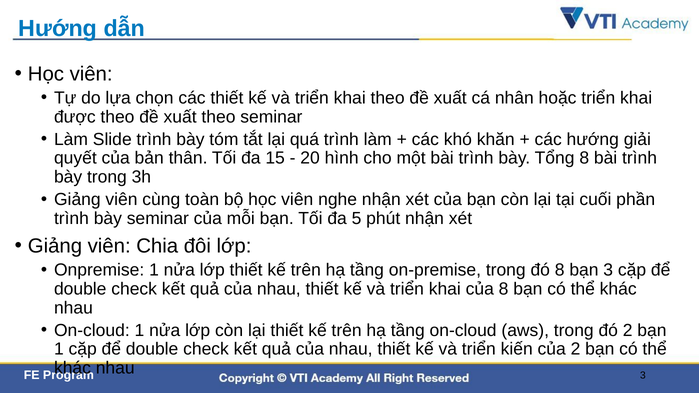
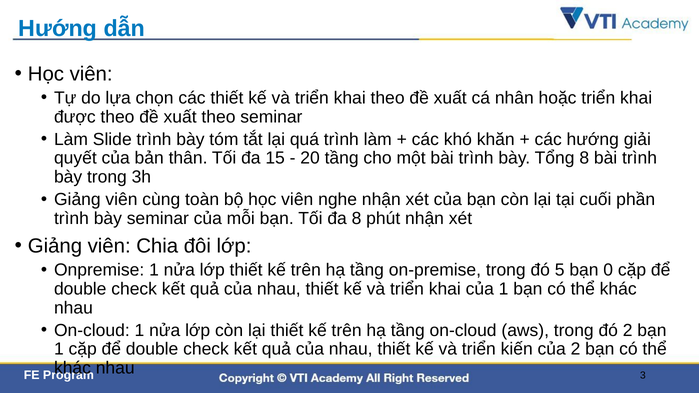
20 hình: hình -> tầng (342, 158)
đa 5: 5 -> 8 (357, 218)
đó 8: 8 -> 5 (560, 270)
bạn 3: 3 -> 0 (608, 270)
của 8: 8 -> 1 (504, 289)
